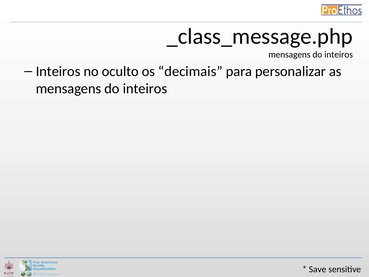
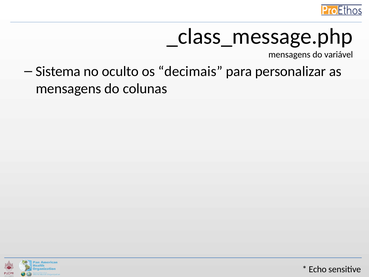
inteiros: inteiros -> variável (339, 54)
Inteiros: Inteiros -> Sistema (58, 71)
inteiros: inteiros -> colunas (145, 89)
Save: Save -> Echo (318, 269)
